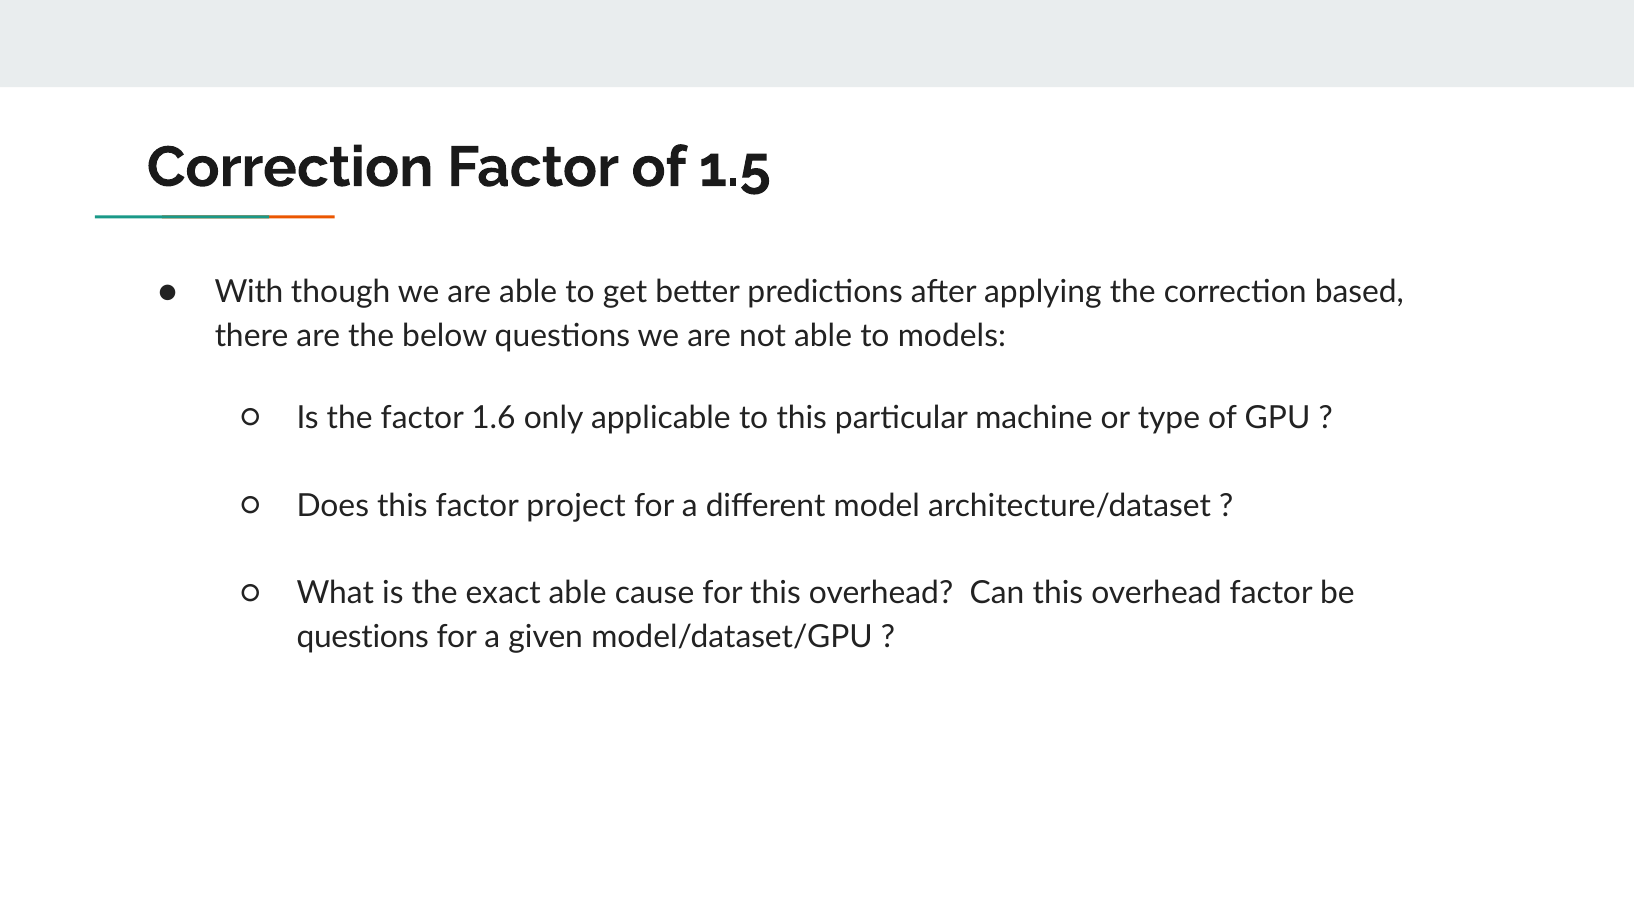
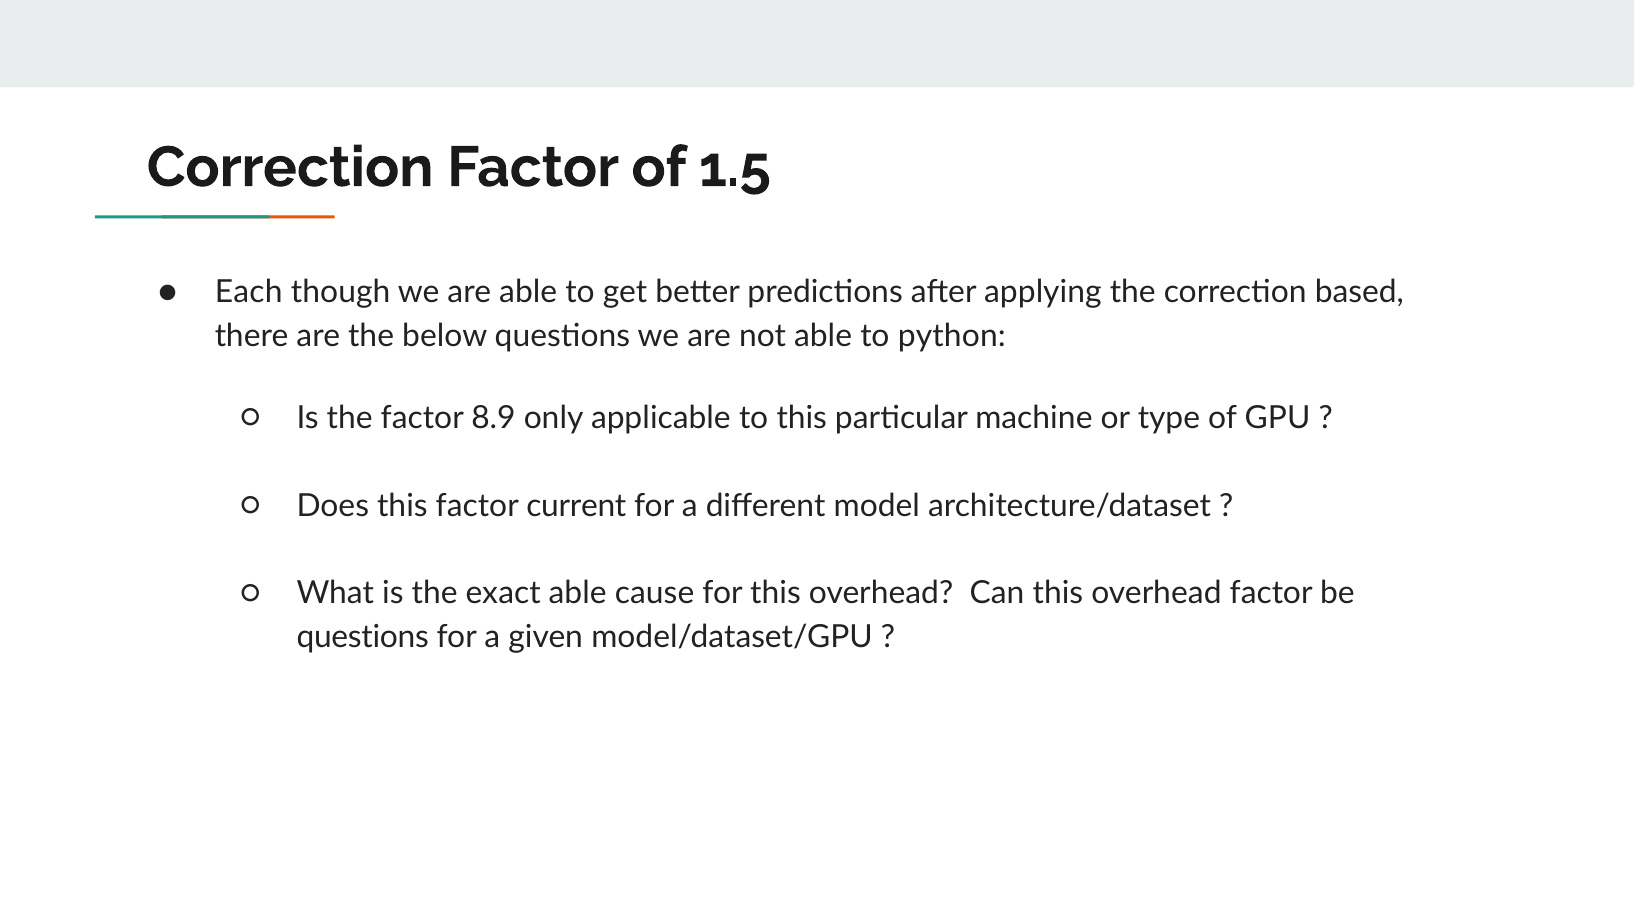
With: With -> Each (249, 292)
models: models -> python (952, 336)
1.6: 1.6 -> 8.9 (493, 418)
project: project -> current (576, 506)
